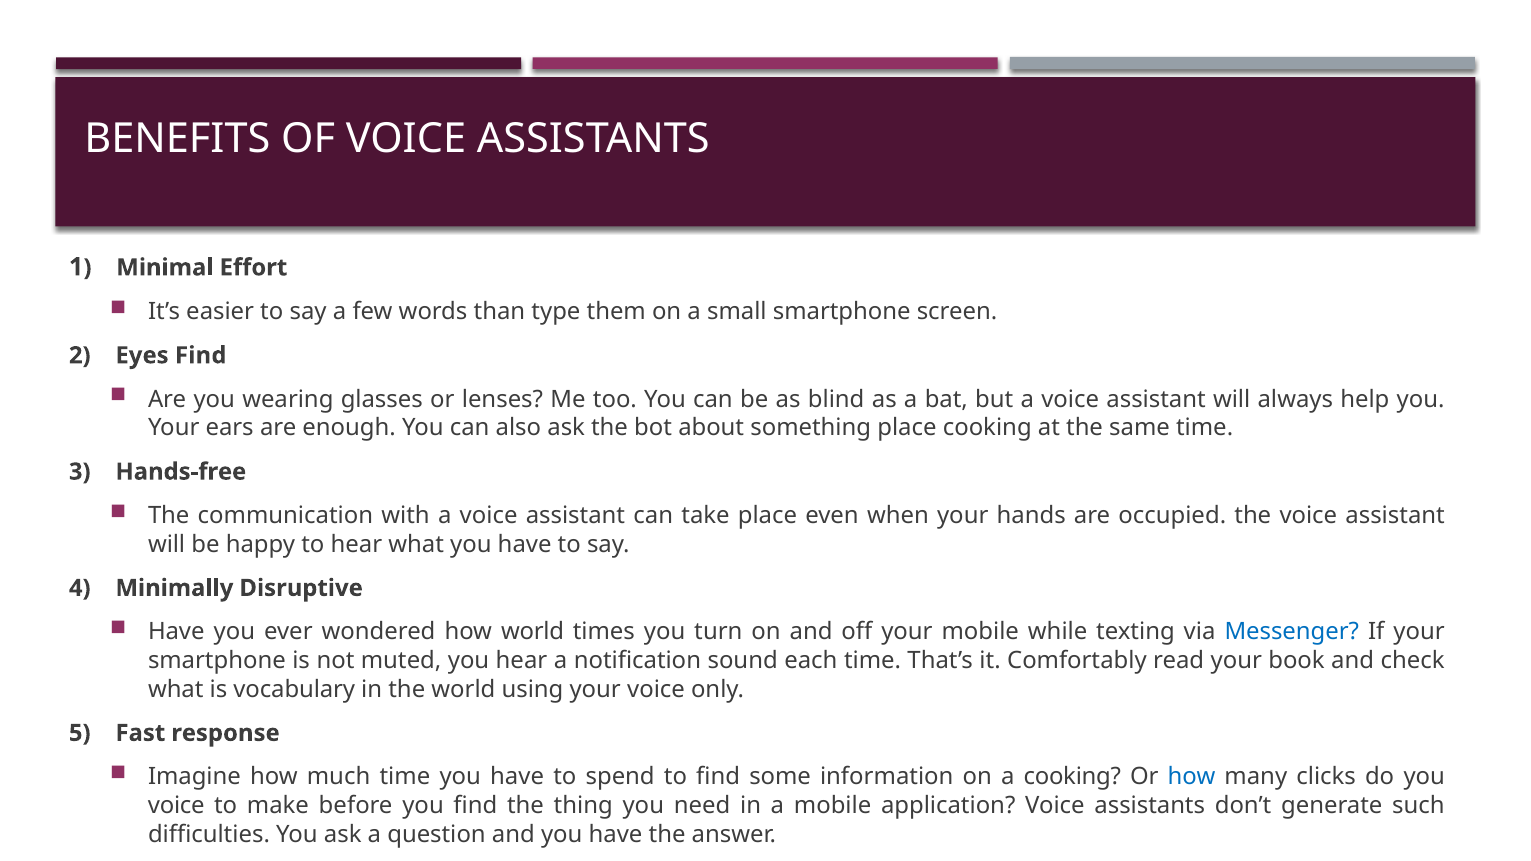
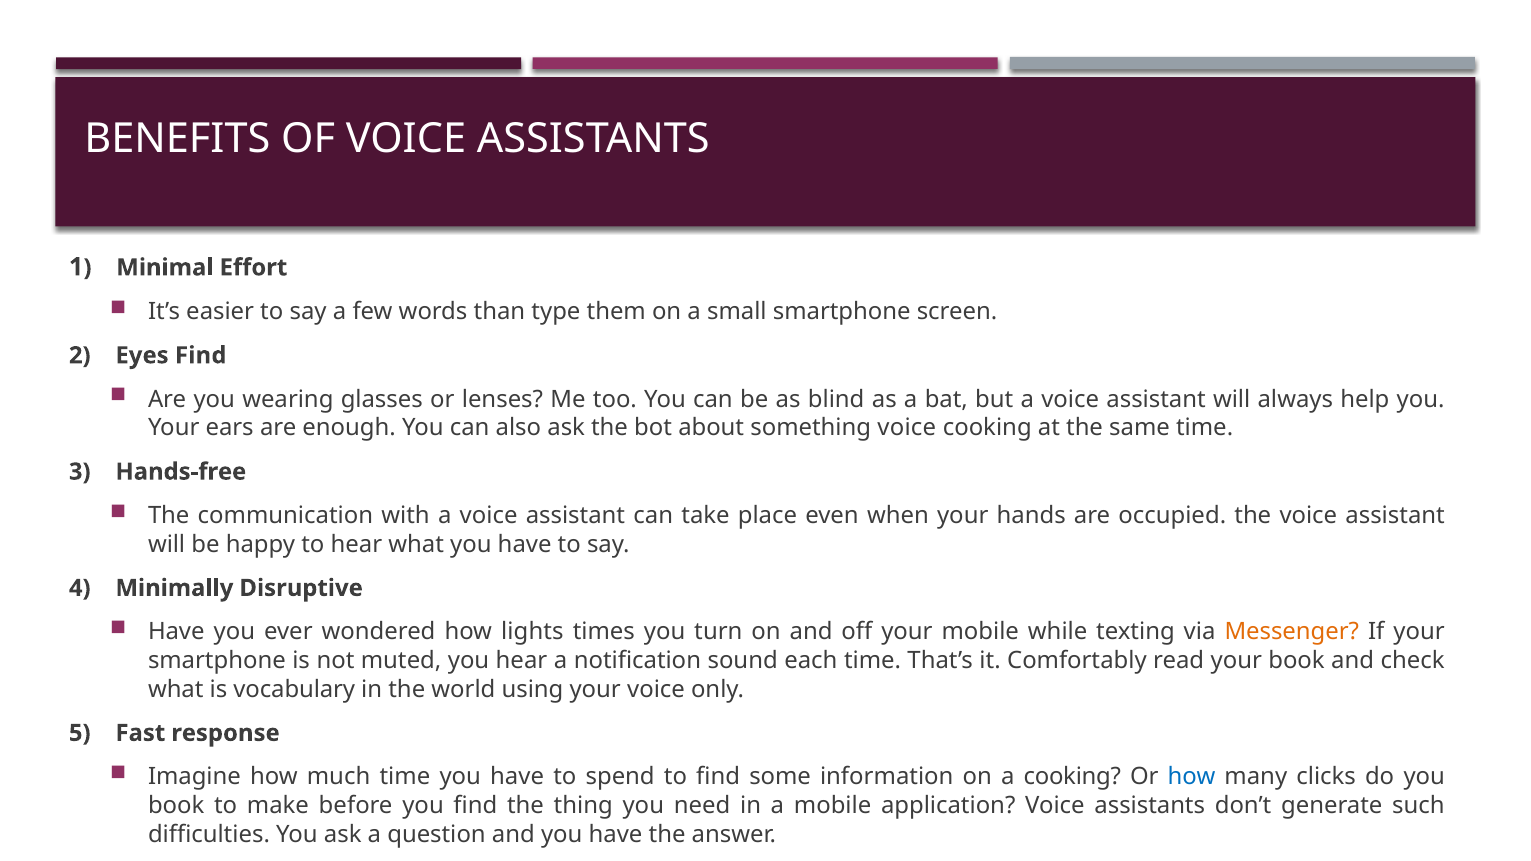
something place: place -> voice (907, 428)
how world: world -> lights (532, 632)
Messenger colour: blue -> orange (1292, 632)
voice: voice -> book (176, 806)
